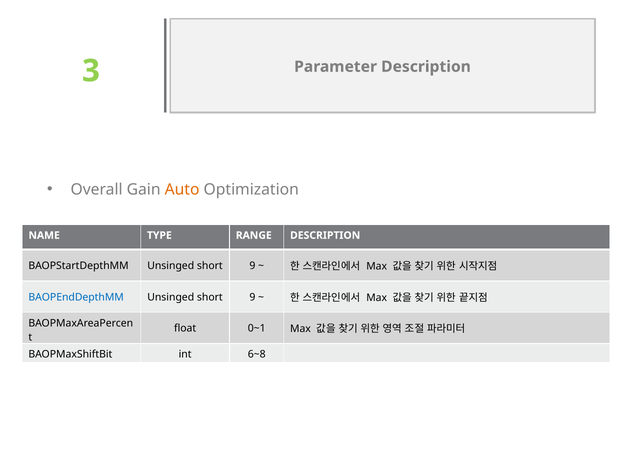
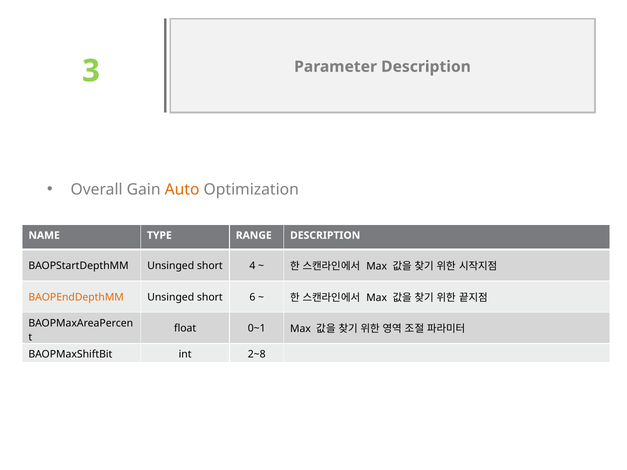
BAOPStartDepthMM Unsinged short 9: 9 -> 4 (252, 266)
BAOPEndDepthMM colour: blue -> orange (76, 297)
9: 9 -> 6 (252, 297)
6~8: 6~8 -> 2~8 (257, 355)
